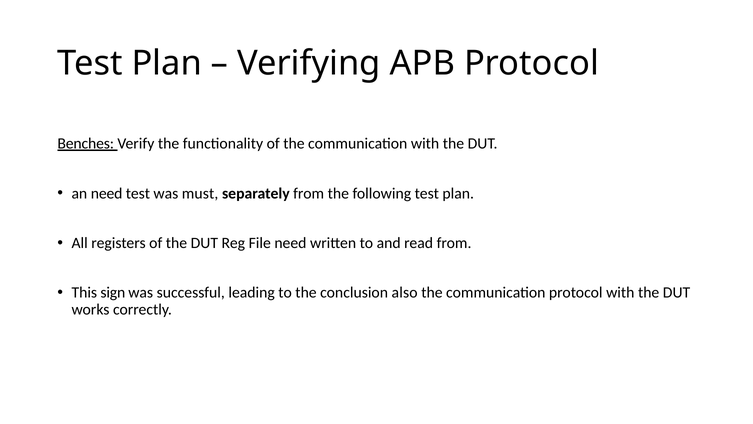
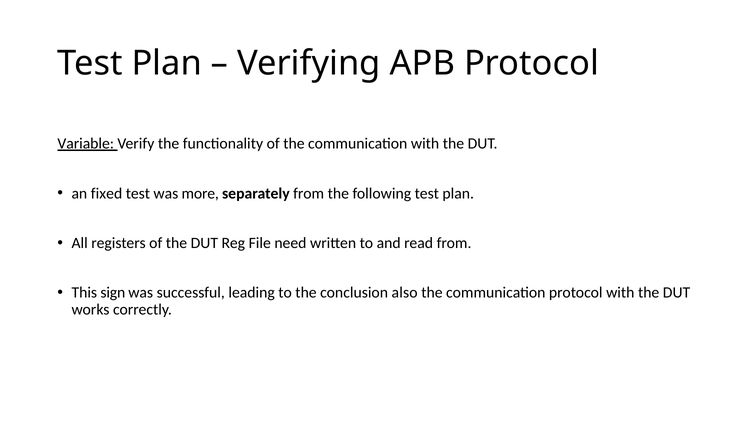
Benches: Benches -> Variable (86, 143)
an need: need -> fixed (107, 193)
must: must -> more (200, 193)
